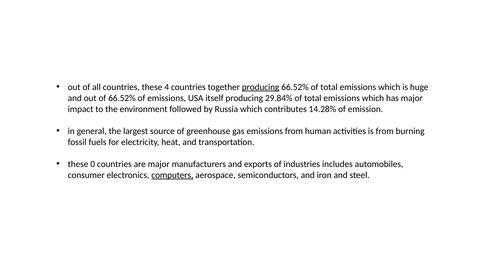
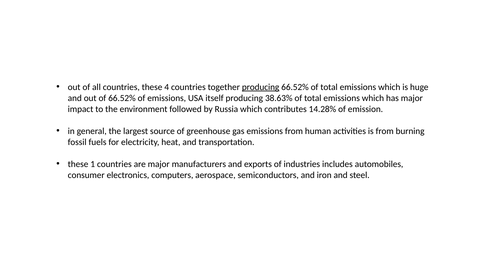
29.84%: 29.84% -> 38.63% (279, 98)
0: 0 -> 1 (93, 164)
computers underline: present -> none (172, 175)
